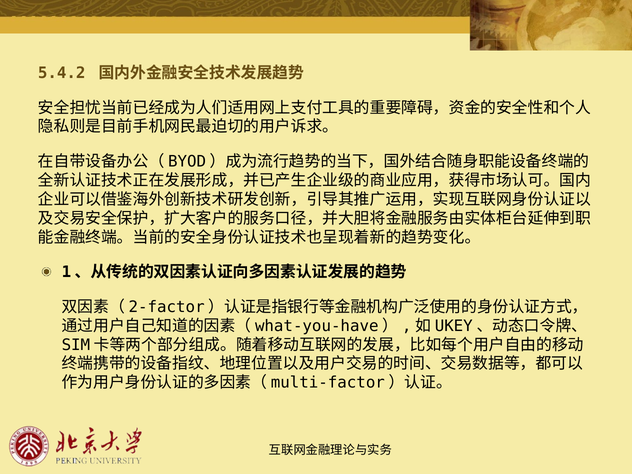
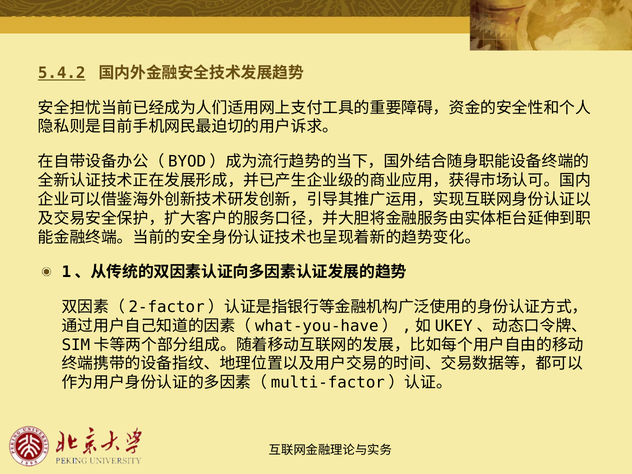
5.4.2 underline: none -> present (62, 73)
